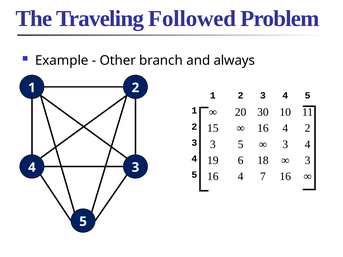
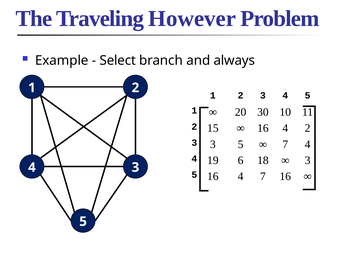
Followed: Followed -> However (192, 19)
Other: Other -> Select (118, 61)
3: 3 -> 7 (285, 144)
